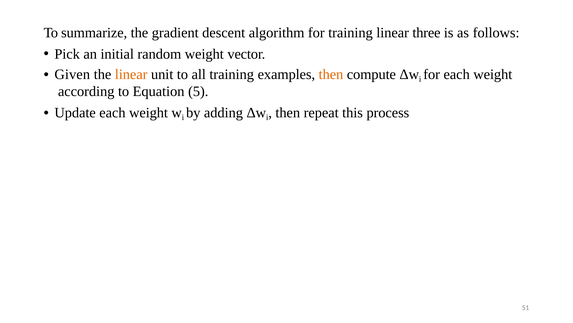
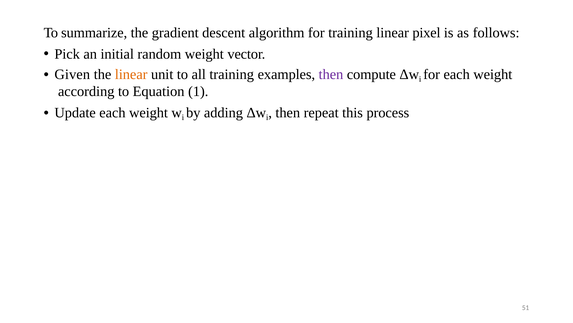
three: three -> pixel (426, 33)
then colour: orange -> purple (331, 74)
5: 5 -> 1 (198, 91)
